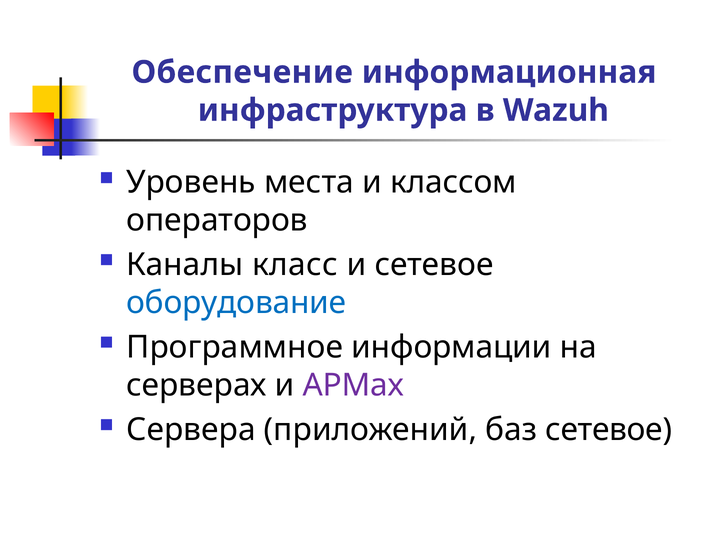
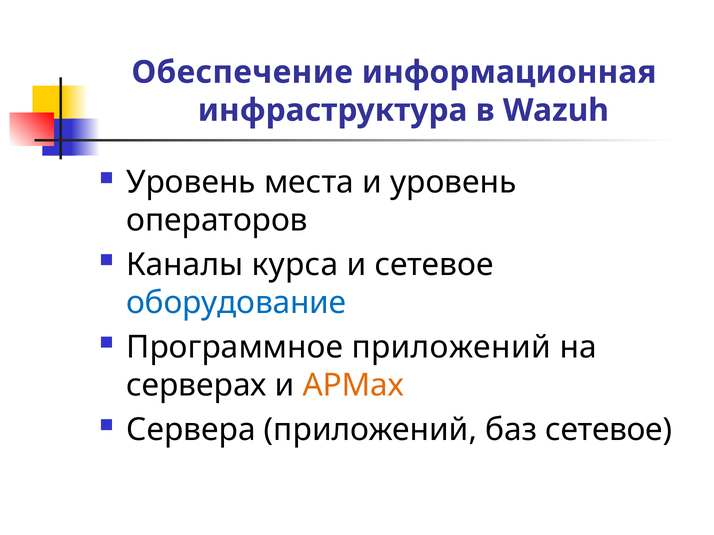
и классом: классом -> уровень (453, 182)
класс: класс -> курса (295, 265)
Программное информации: информации -> приложений (451, 347)
АРМах colour: purple -> orange (353, 386)
